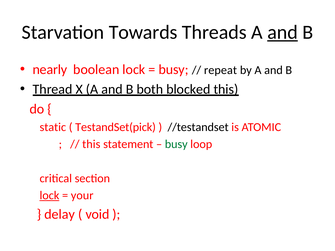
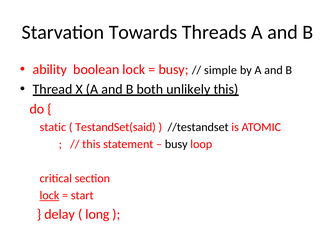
and underline: present -> none (283, 32)
nearly: nearly -> ability (50, 70)
repeat: repeat -> simple (220, 70)
blocked: blocked -> unlikely (188, 89)
TestandSet(pick: TestandSet(pick -> TestandSet(said (116, 127)
busy colour: green -> black (176, 144)
your: your -> start (82, 196)
void: void -> long (97, 214)
